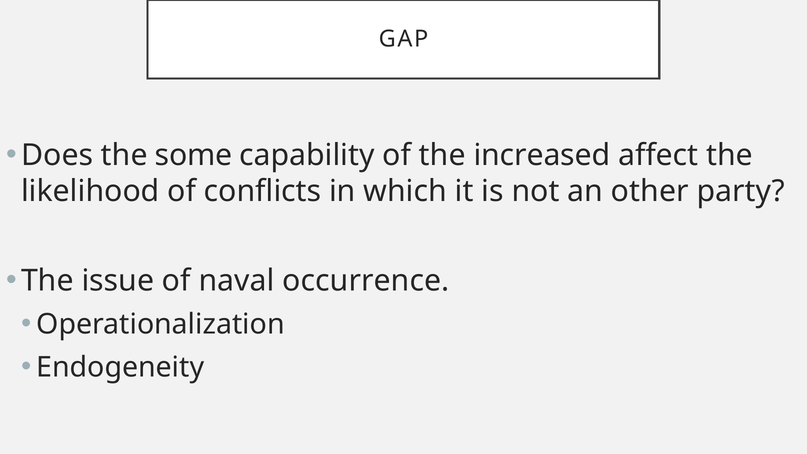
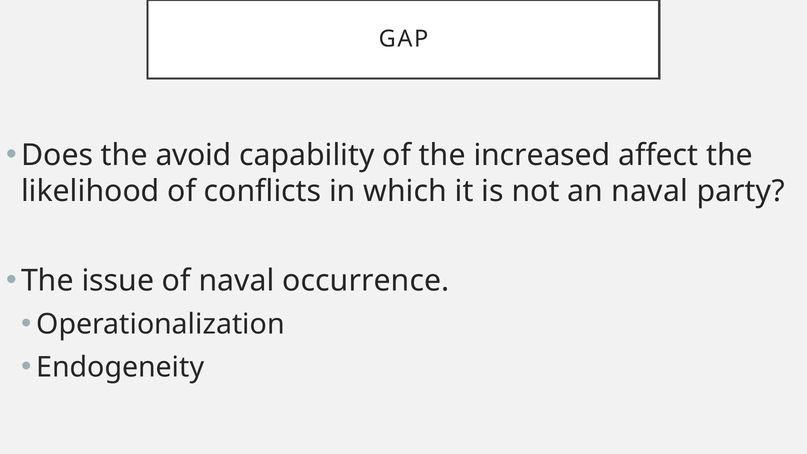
some: some -> avoid (194, 155)
an other: other -> naval (650, 191)
